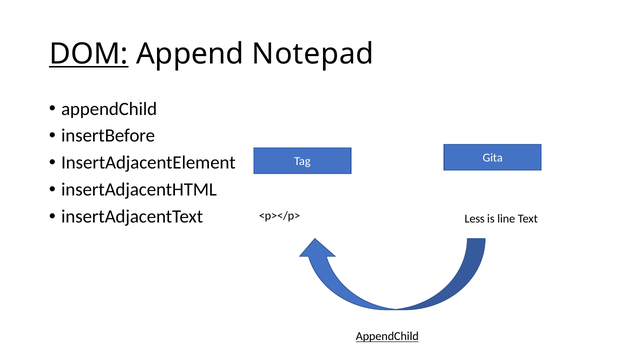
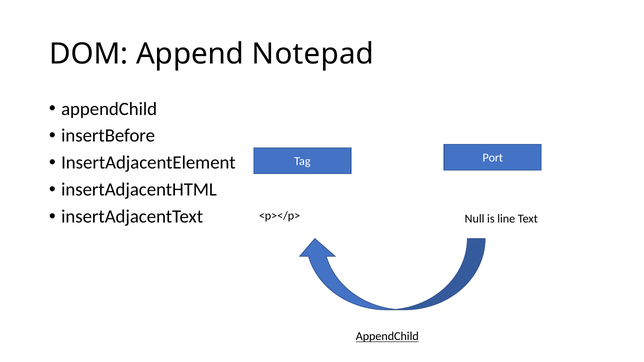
DOM underline: present -> none (89, 54)
Gita: Gita -> Port (493, 158)
Less: Less -> Null (475, 219)
